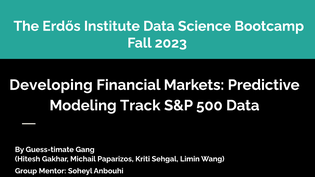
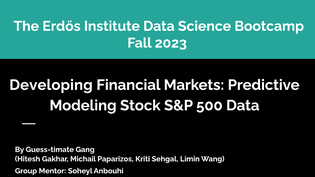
Track: Track -> Stock (140, 106)
